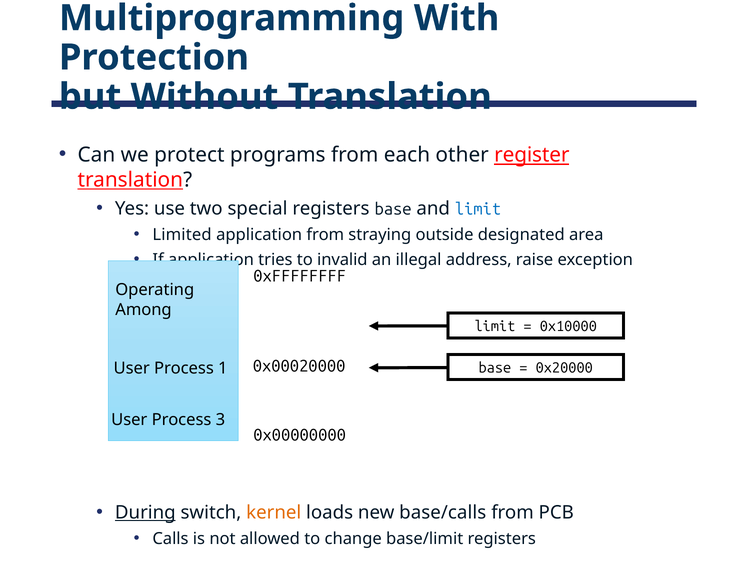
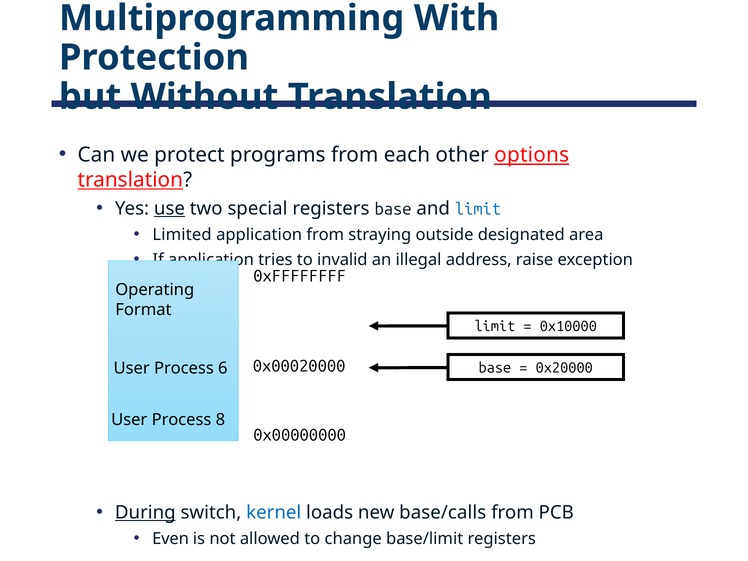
register: register -> options (532, 155)
use underline: none -> present (169, 208)
Among: Among -> Format (143, 310)
1: 1 -> 6 (223, 368)
3: 3 -> 8 (220, 420)
kernel colour: orange -> blue (274, 512)
Calls: Calls -> Even (171, 539)
